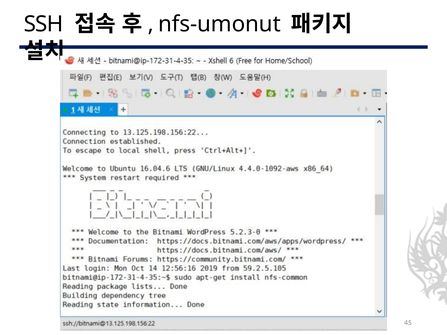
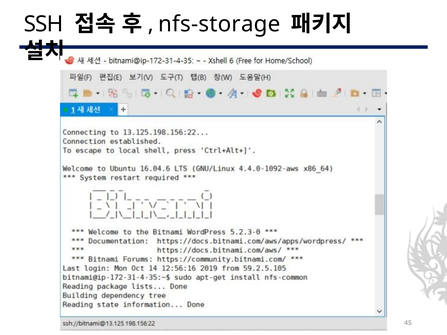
nfs-umonut: nfs-umonut -> nfs-storage (219, 24)
